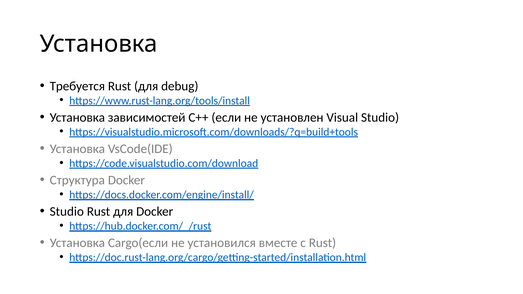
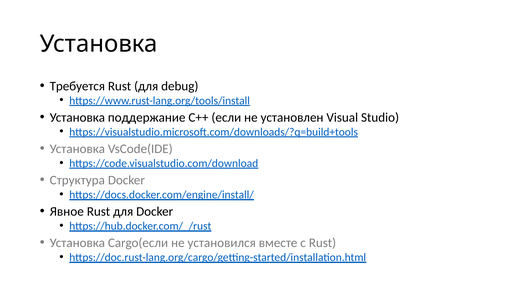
зависимостей: зависимостей -> поддержание (147, 117)
Studio: Studio -> Явное (67, 212)
